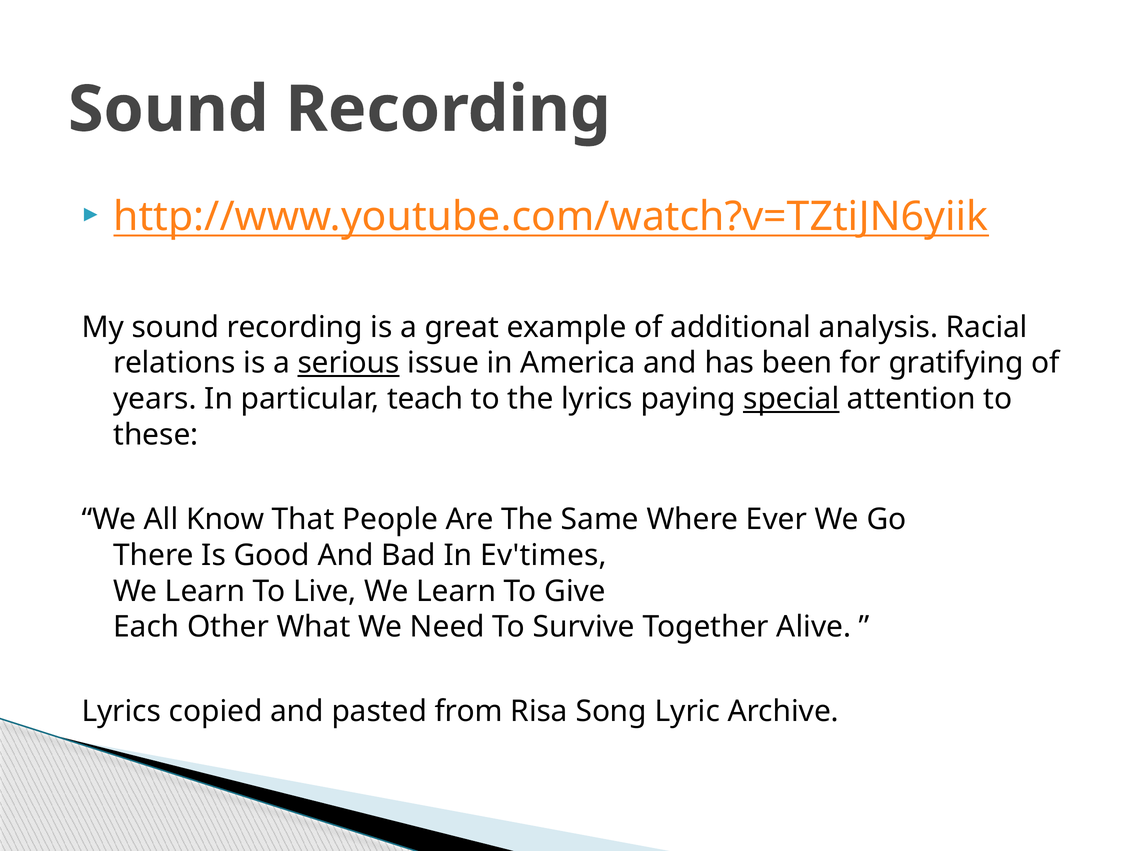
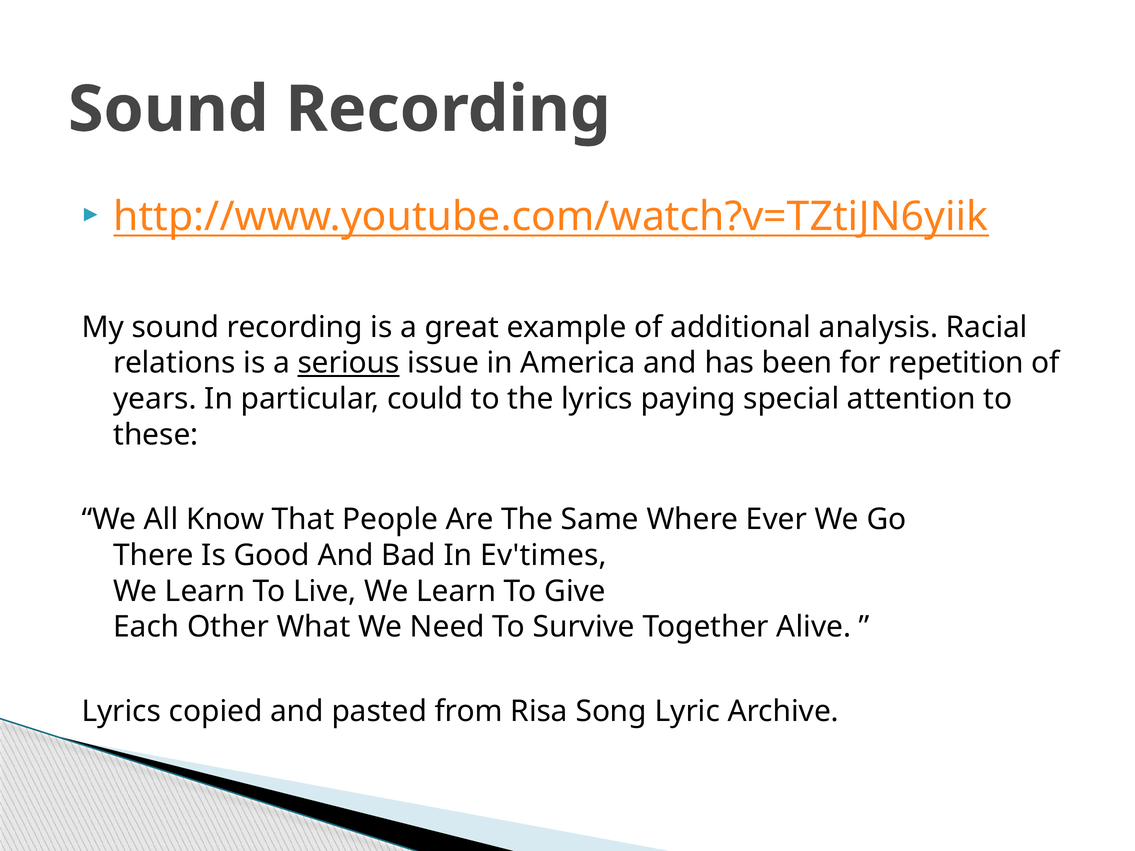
gratifying: gratifying -> repetition (956, 363)
teach: teach -> could (425, 399)
special underline: present -> none (791, 399)
